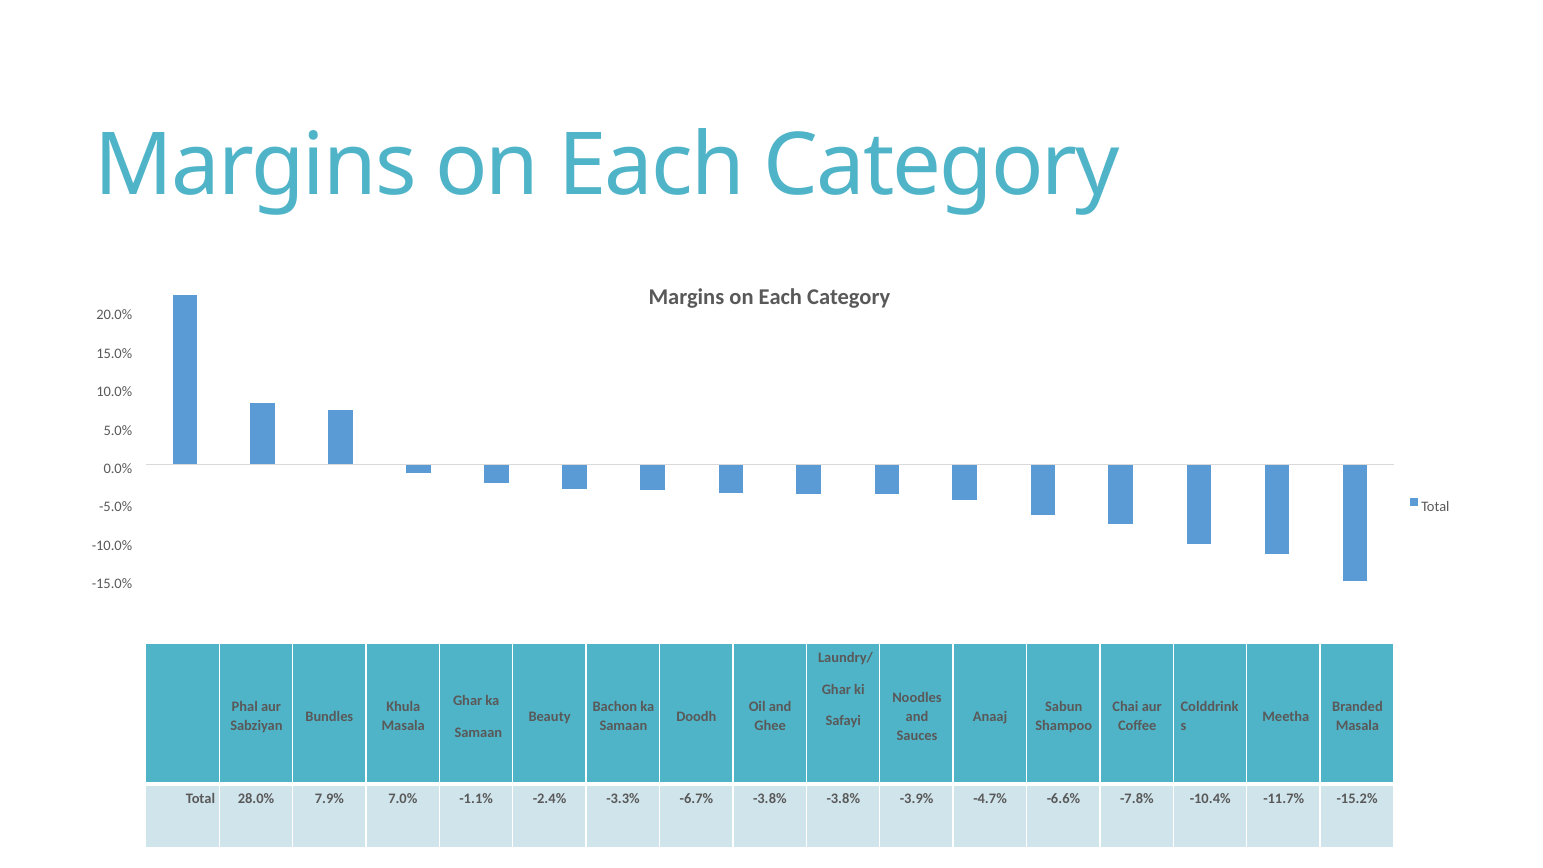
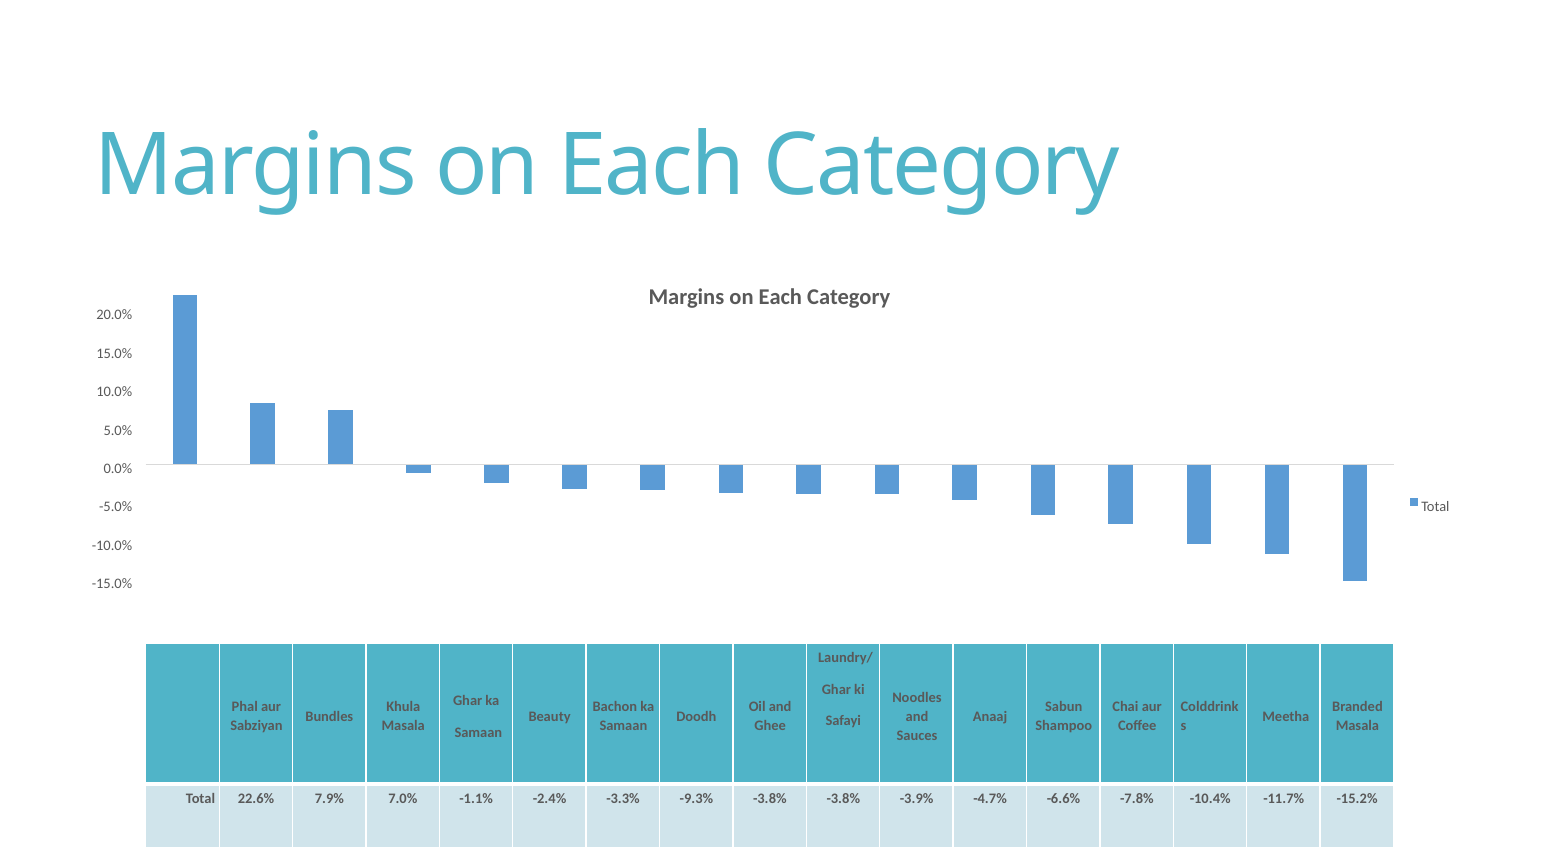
28.0%: 28.0% -> 22.6% (256, 799)
-6.7%: -6.7% -> -9.3% (696, 799)
